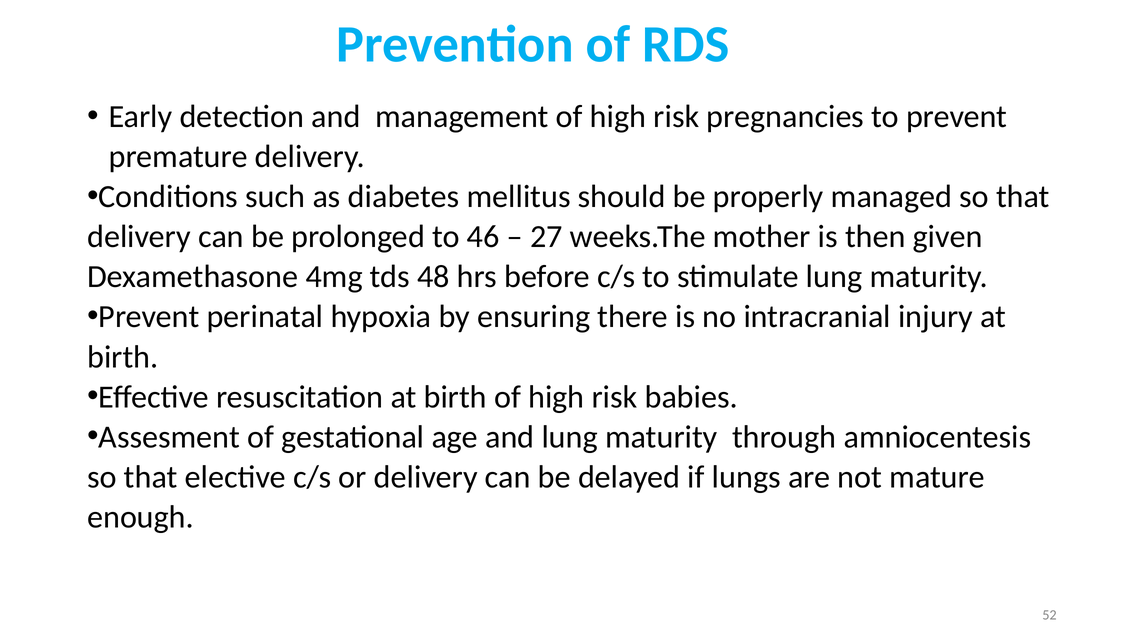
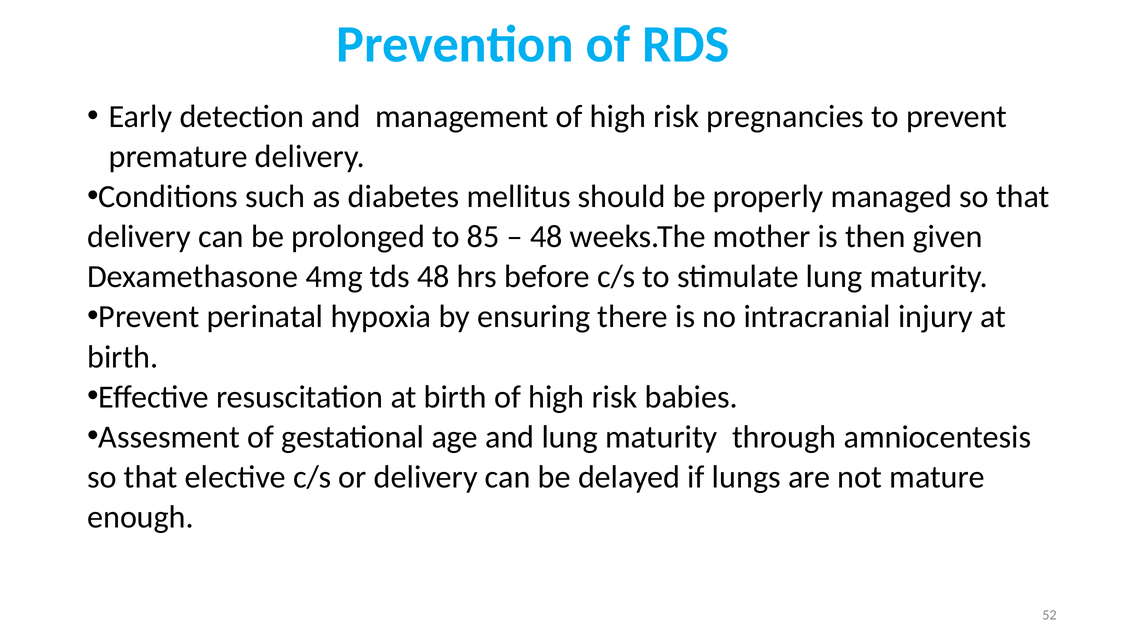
46: 46 -> 85 (483, 237)
27: 27 -> 48 (546, 237)
